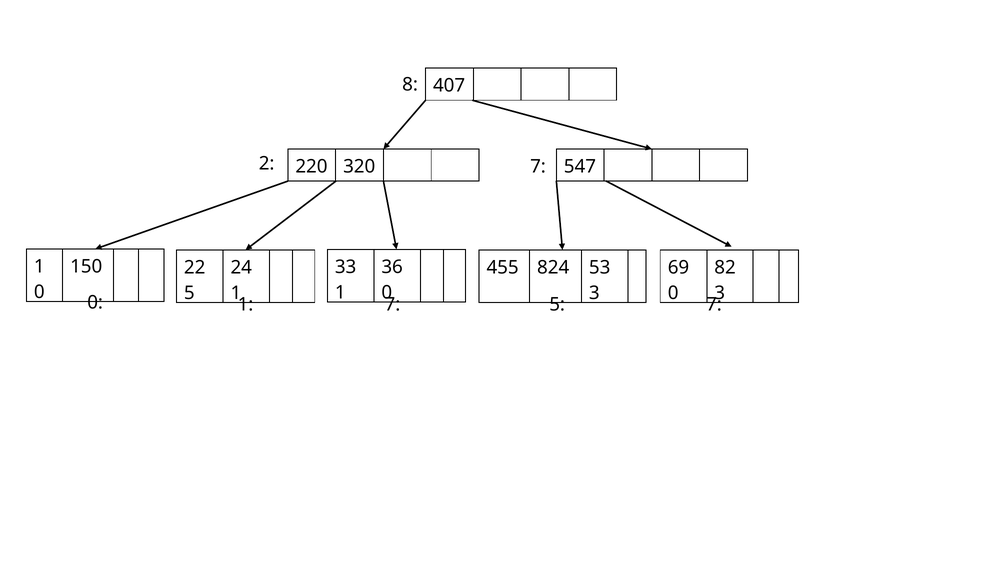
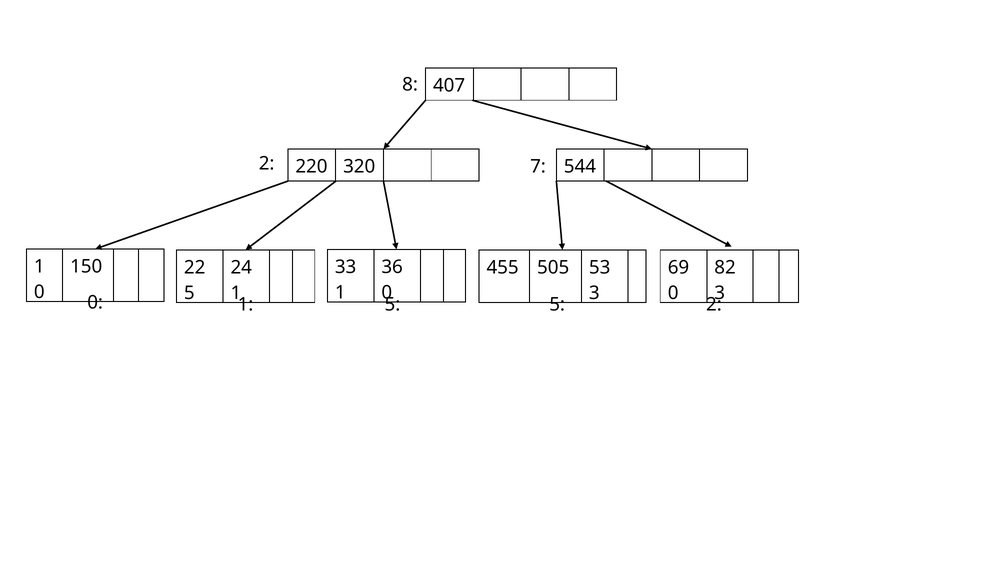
547: 547 -> 544 (580, 166)
824: 824 -> 505 (553, 267)
7: 7 -> 5 (392, 304)
7: 7 -> 2 (714, 304)
